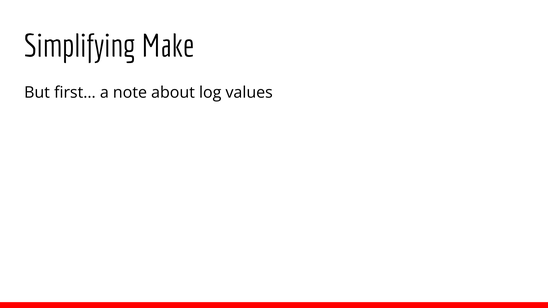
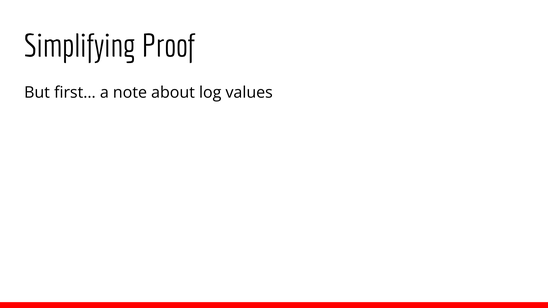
Make: Make -> Proof (168, 46)
